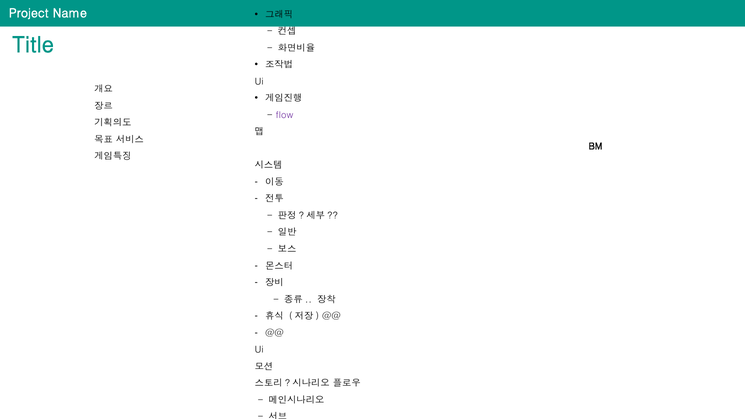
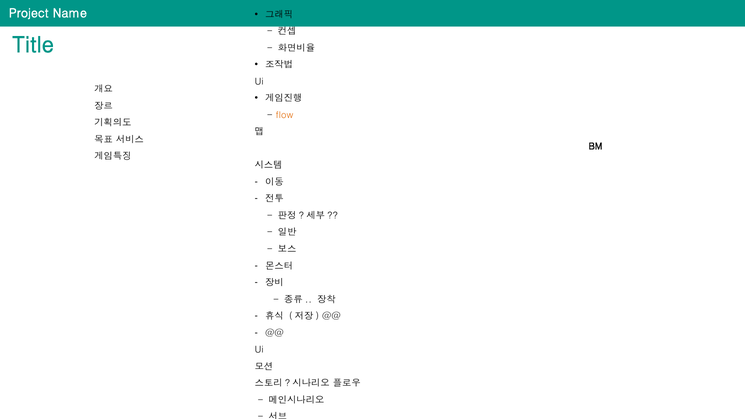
flow colour: purple -> orange (284, 115)
